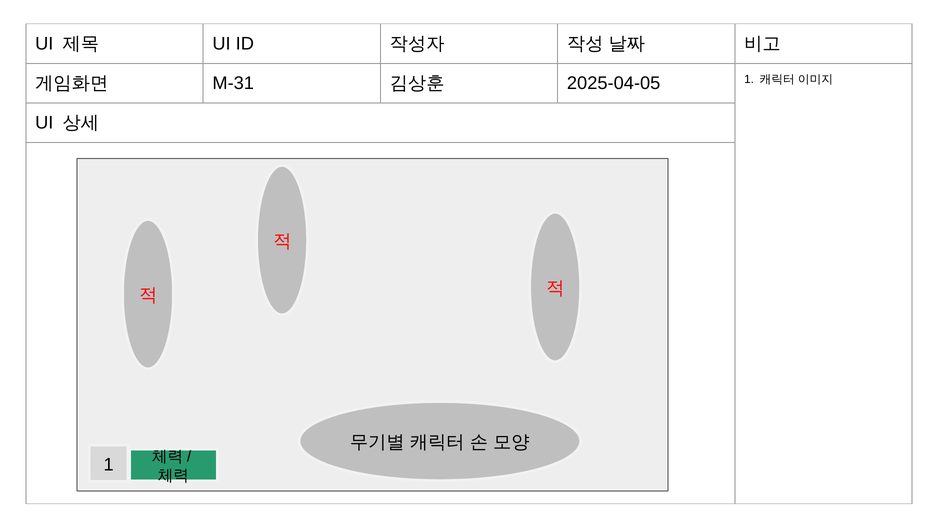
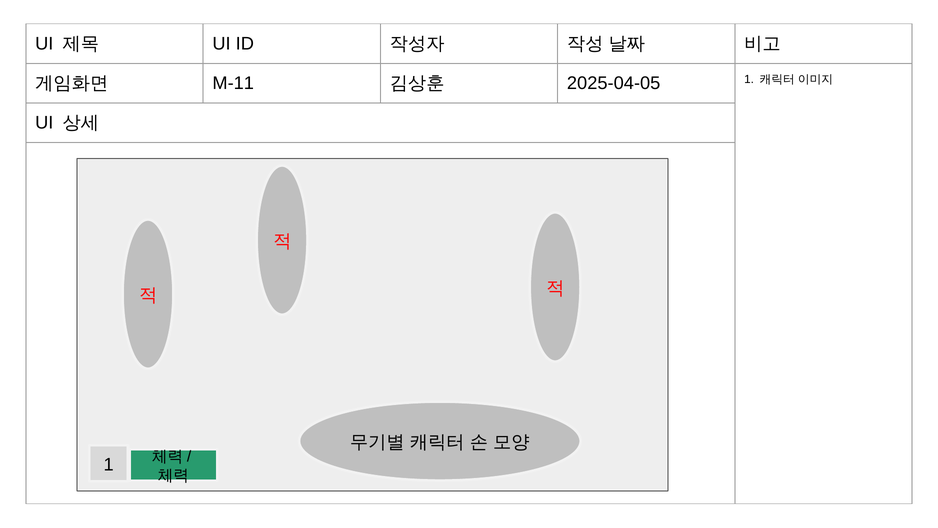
M-31: M-31 -> M-11 (233, 83)
